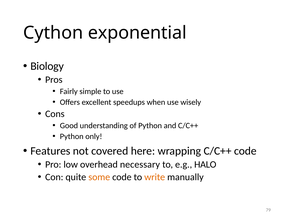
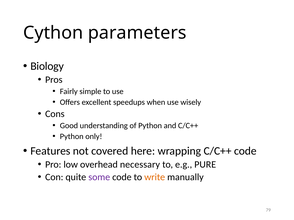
exponential: exponential -> parameters (137, 33)
HALO: HALO -> PURE (205, 165)
some colour: orange -> purple (99, 178)
